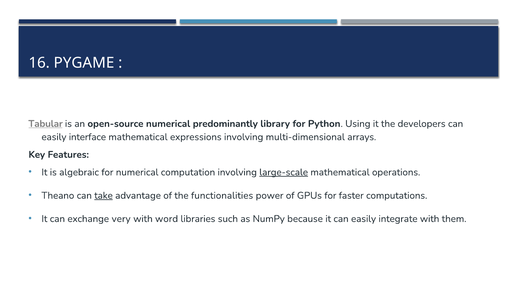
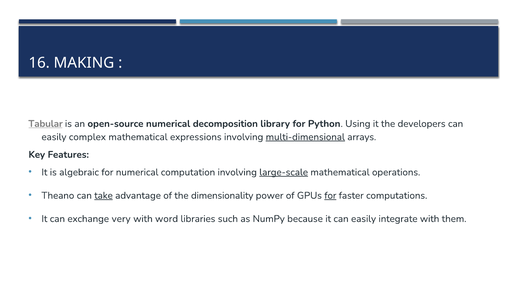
PYGAME: PYGAME -> MAKING (84, 63)
predominantly: predominantly -> decomposition (225, 124)
interface: interface -> complex (87, 137)
multi-dimensional underline: none -> present (305, 137)
functionalities: functionalities -> dimensionality (222, 195)
for underline: none -> present (330, 195)
